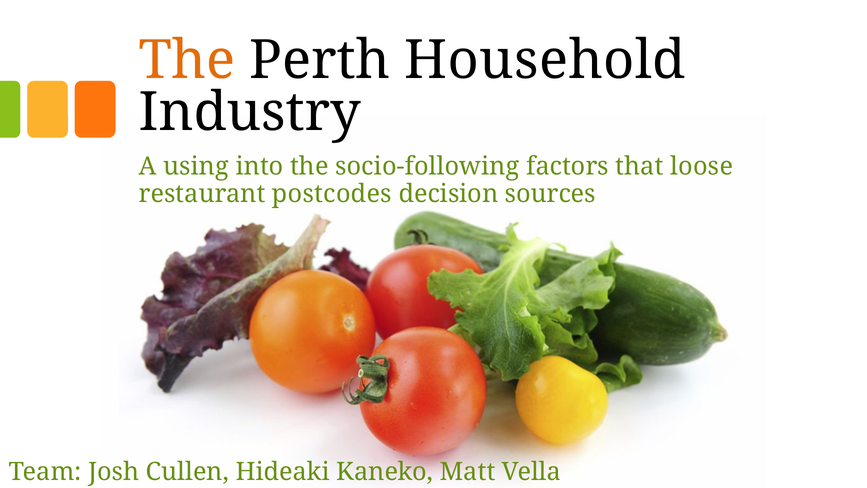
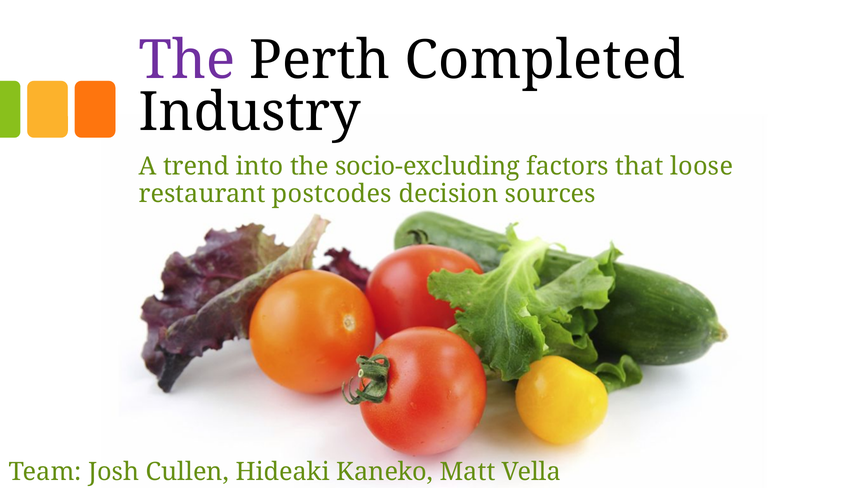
The colour: orange -> purple (187, 60)
Household: Household -> Completed (545, 60)
using: using -> trend (196, 166)
socio-following: socio-following -> socio-excluding (427, 166)
